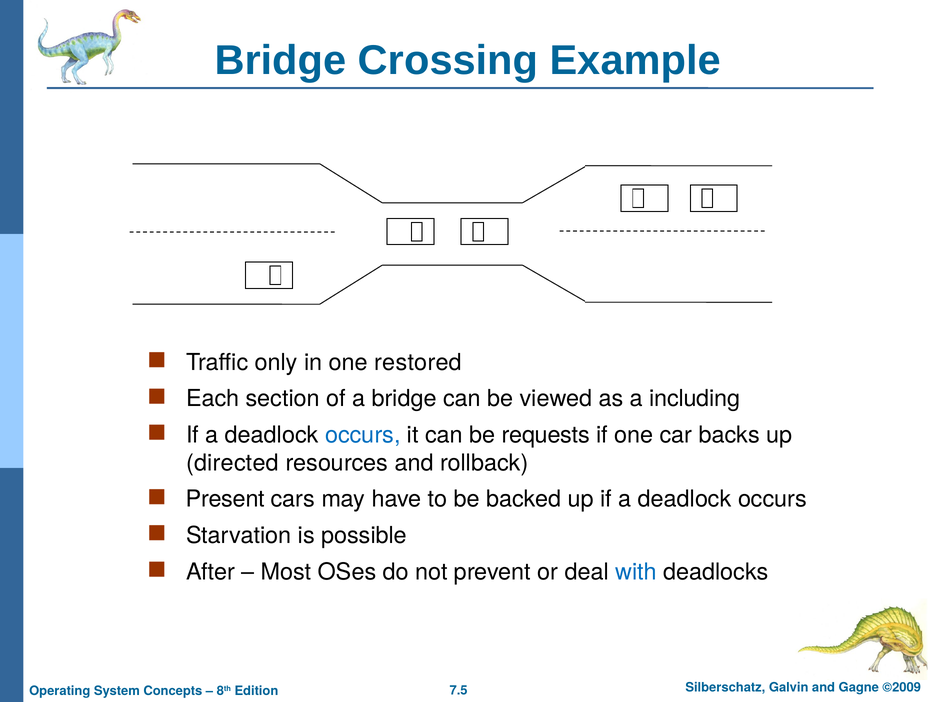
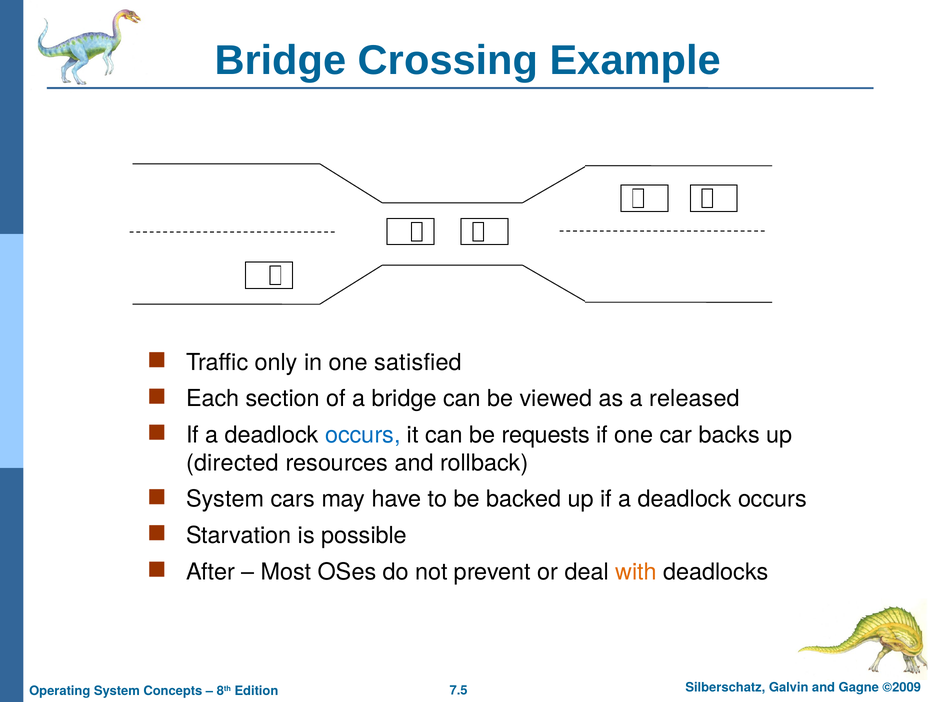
restored: restored -> satisfied (418, 362)
including: including -> released (695, 399)
Present: Present -> System (225, 499)
with colour: blue -> orange (636, 572)
